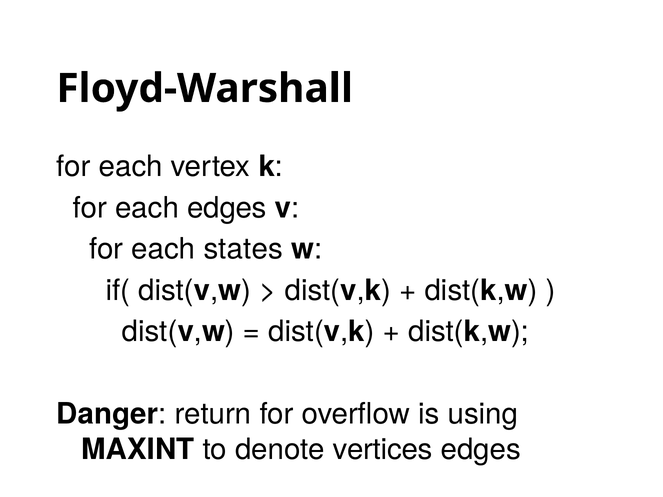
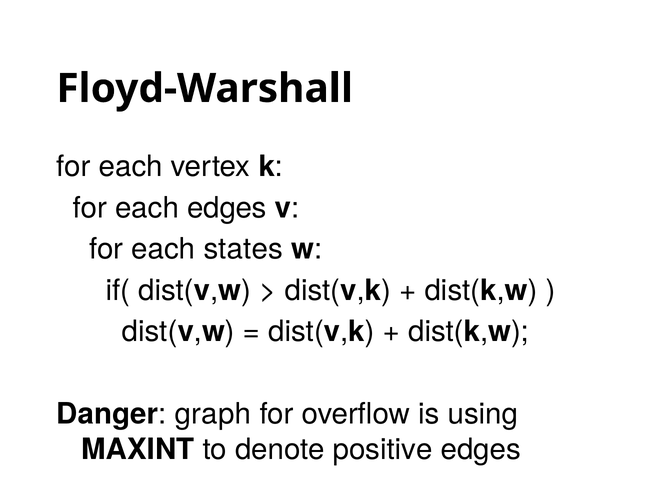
return: return -> graph (213, 414)
vertices: vertices -> positive (383, 450)
